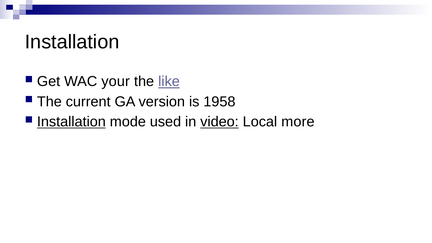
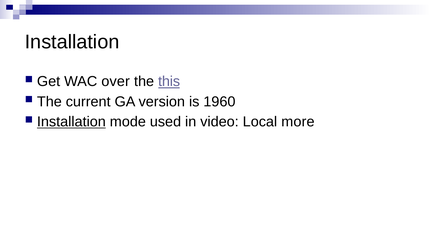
your: your -> over (116, 81)
like: like -> this (169, 81)
1958: 1958 -> 1960 (219, 102)
video underline: present -> none (220, 122)
